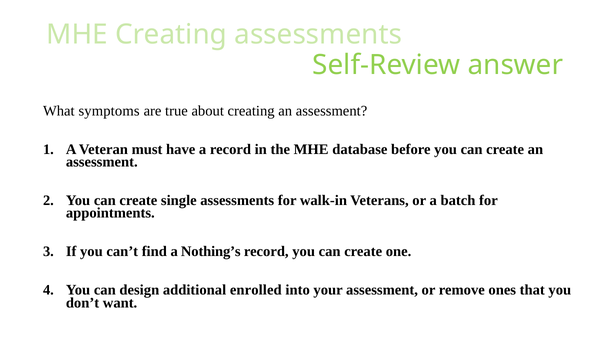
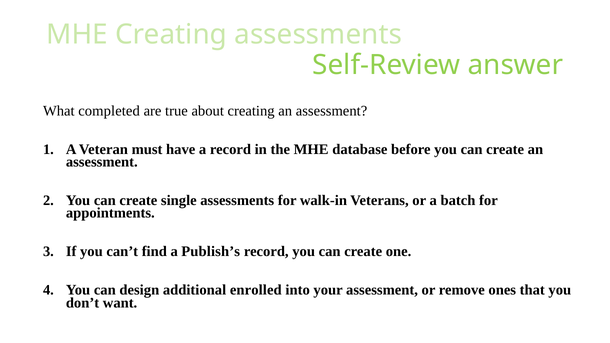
symptoms: symptoms -> completed (109, 111)
Nothing’s: Nothing’s -> Publish’s (211, 252)
